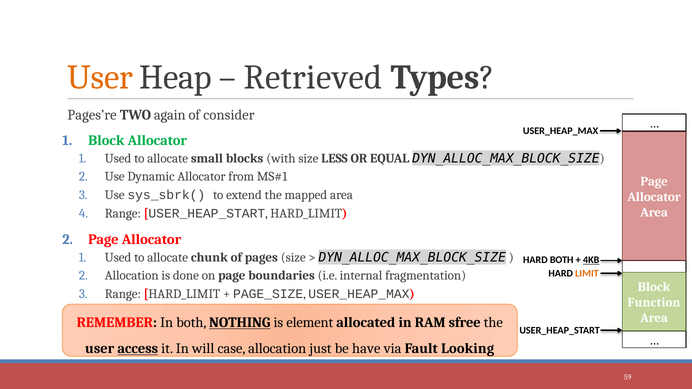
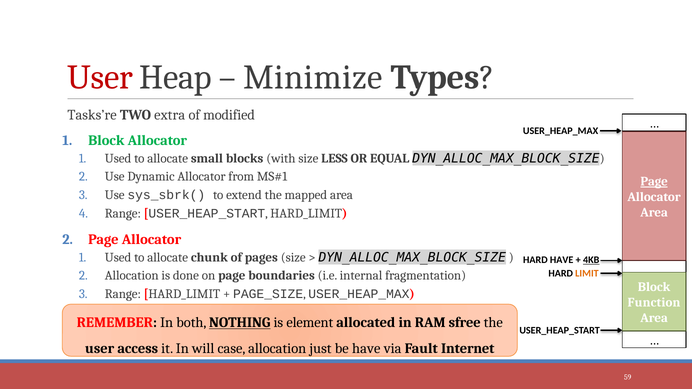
User colour: orange -> red (100, 78)
Retrieved: Retrieved -> Minimize (313, 78)
Pages’re: Pages’re -> Tasks’re (92, 115)
again: again -> extra (170, 115)
consider: consider -> modified (229, 115)
Page underline: none -> present (654, 181)
HARD BOTH: BOTH -> HAVE (562, 260)
access underline: present -> none (138, 349)
Looking: Looking -> Internet (468, 349)
